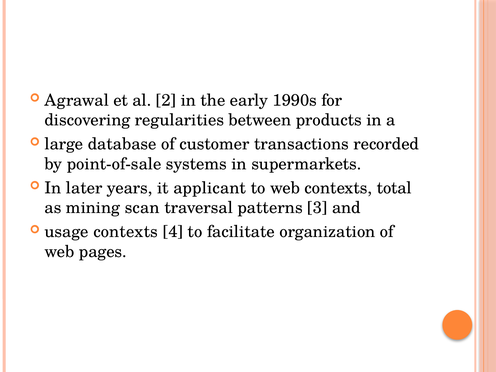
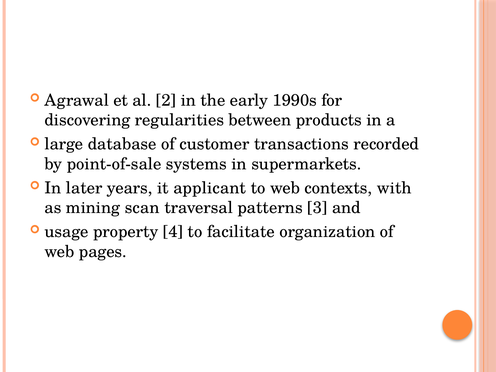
total: total -> with (394, 188)
usage contexts: contexts -> property (126, 232)
